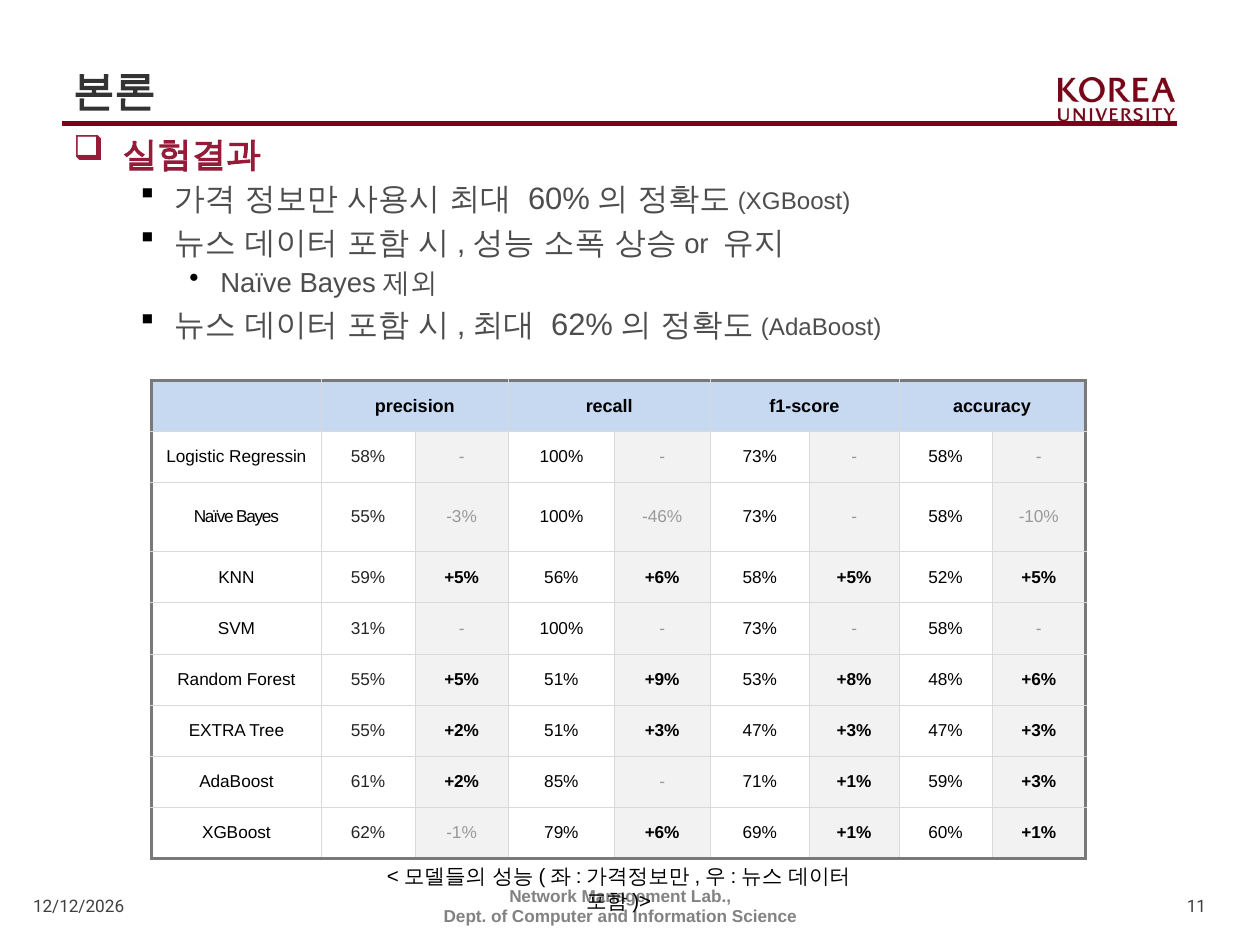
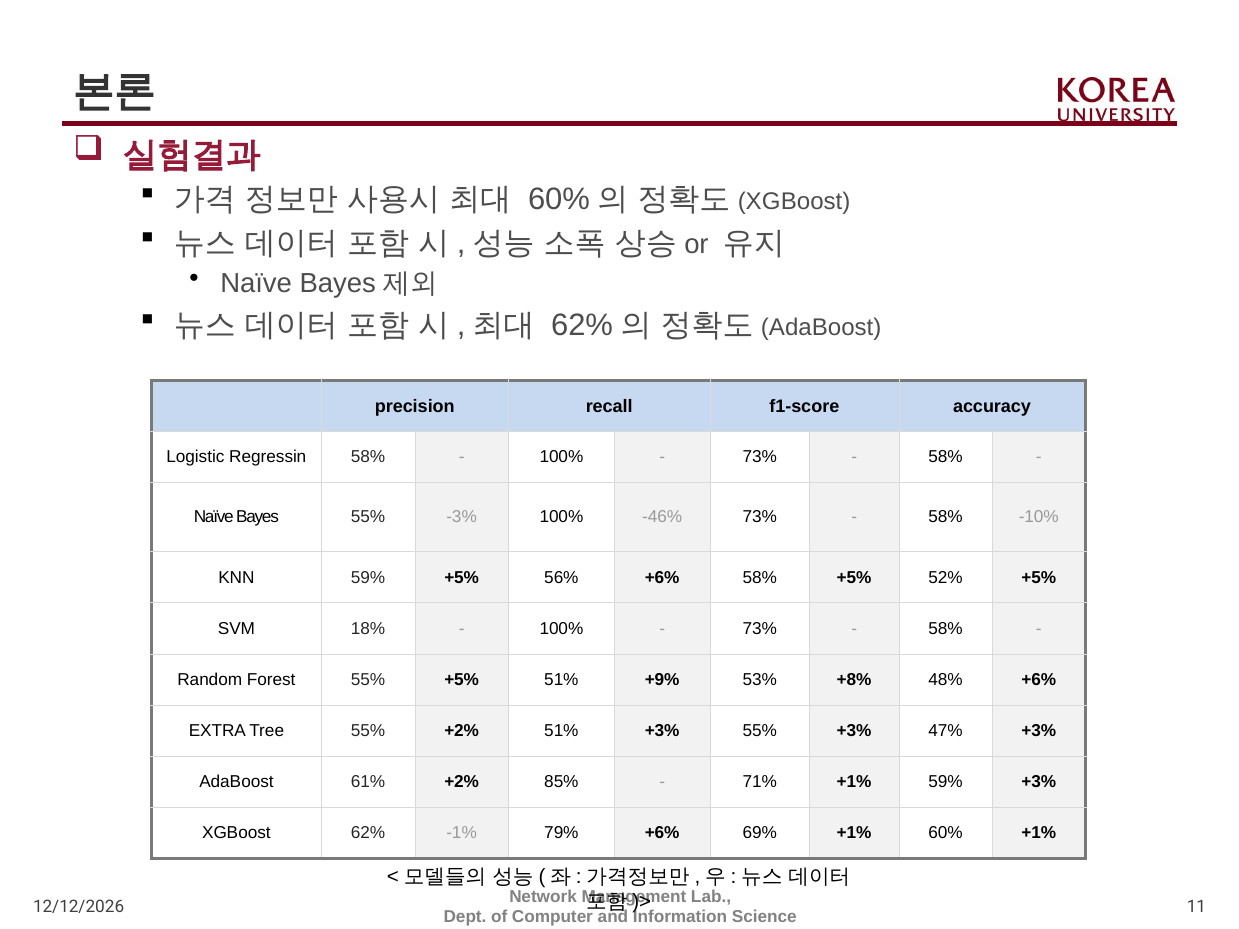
31%: 31% -> 18% (368, 629)
51% +3% 47%: 47% -> 55% (760, 731)
